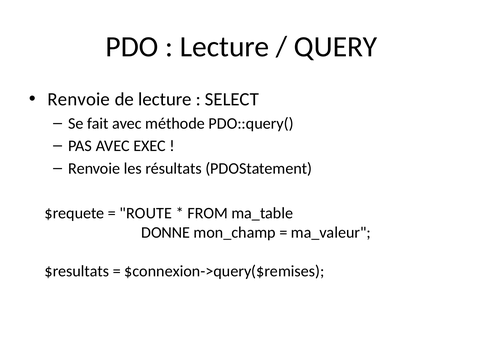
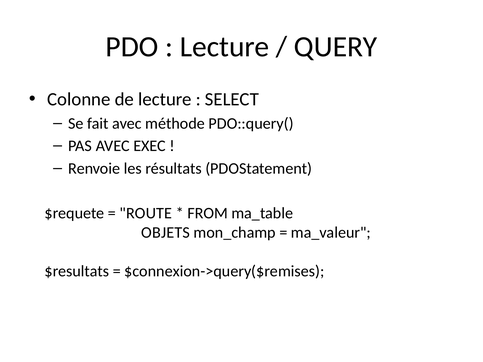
Renvoie: Renvoie -> Colonne (79, 99)
DONNE: DONNE -> OBJETS (166, 233)
